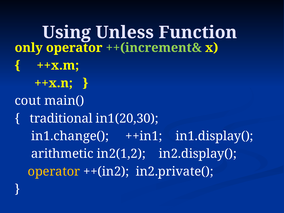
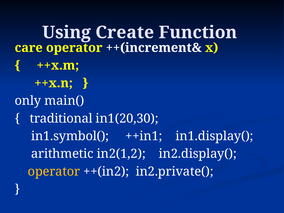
Unless: Unless -> Create (125, 32)
only: only -> care (29, 48)
++(increment& colour: light green -> white (154, 48)
cout: cout -> only (28, 101)
in1.change(: in1.change( -> in1.symbol( (70, 136)
